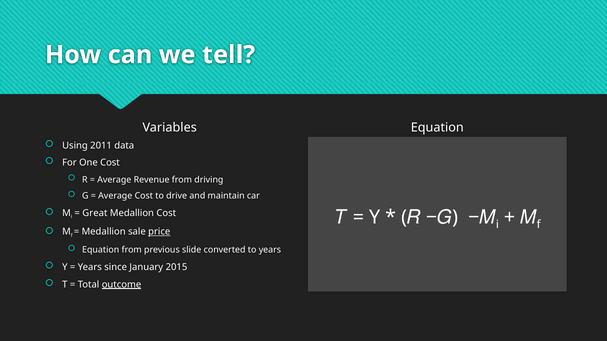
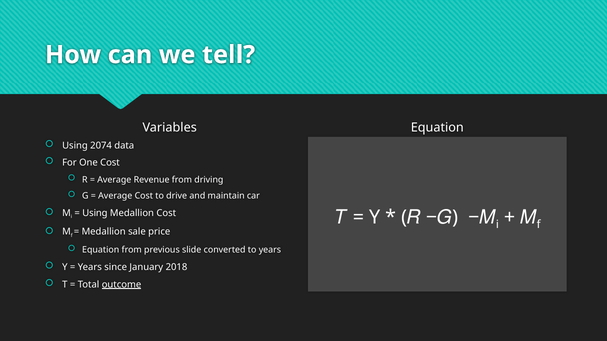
2011: 2011 -> 2074 (101, 146)
Great: Great -> Using (95, 213)
price underline: present -> none (159, 232)
2015: 2015 -> 2018 (176, 267)
